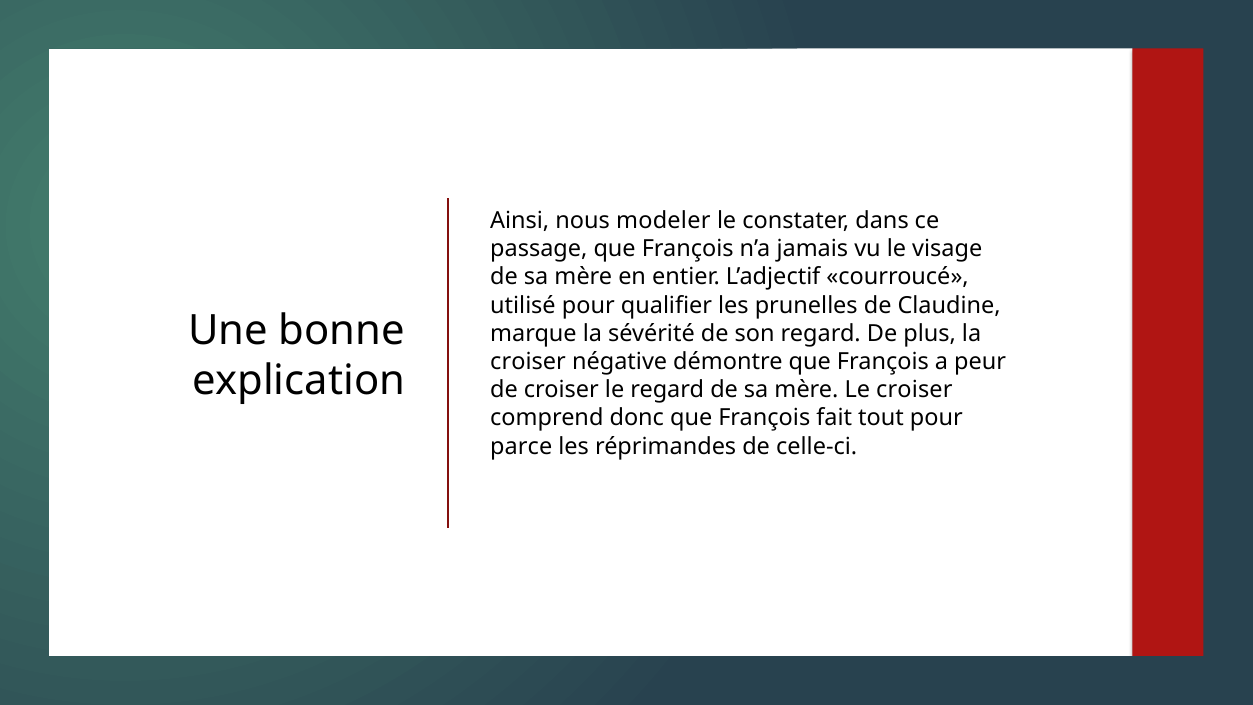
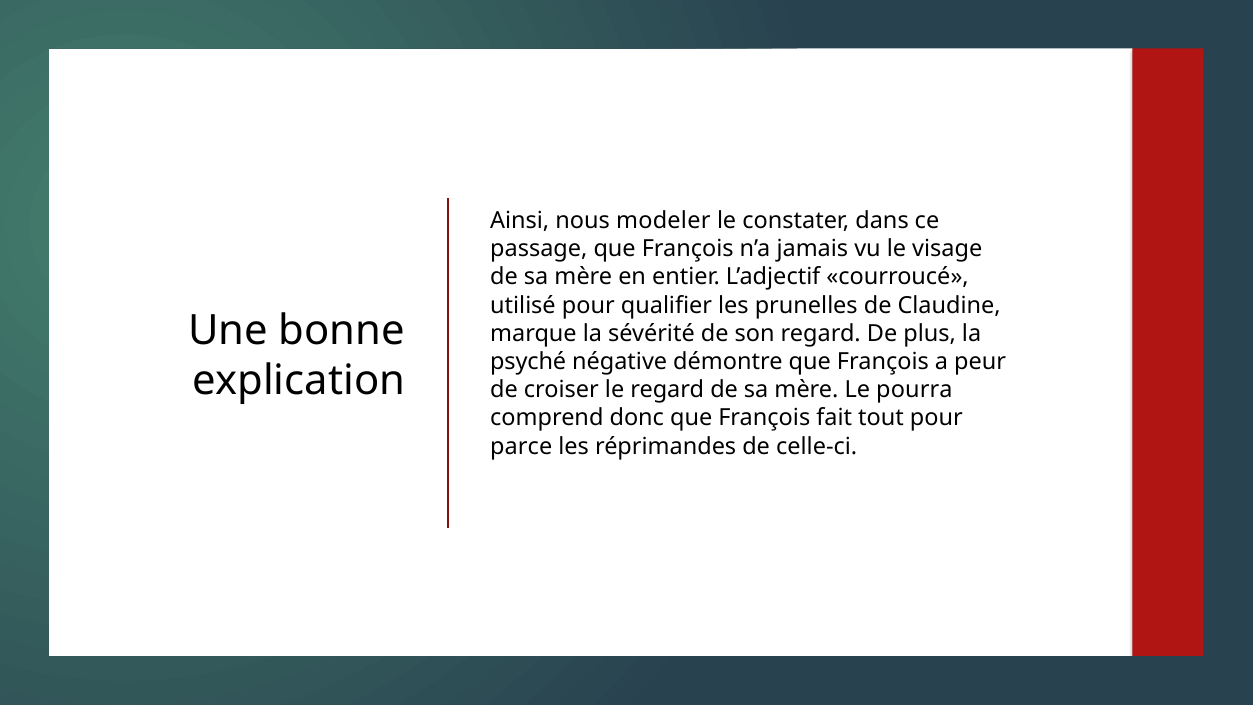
croiser: croiser -> psyché (528, 362)
Le croiser: croiser -> pourra (914, 390)
